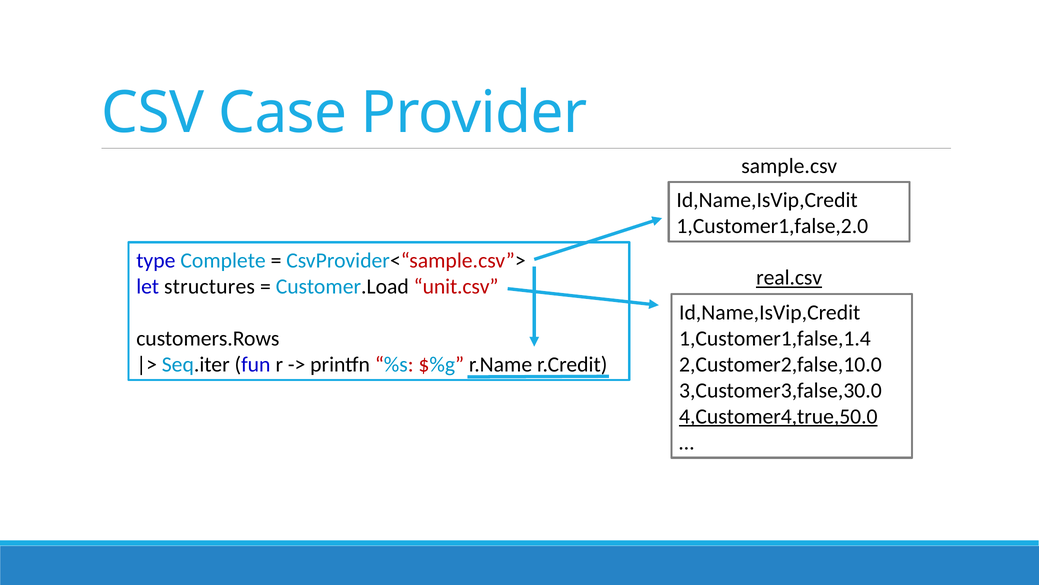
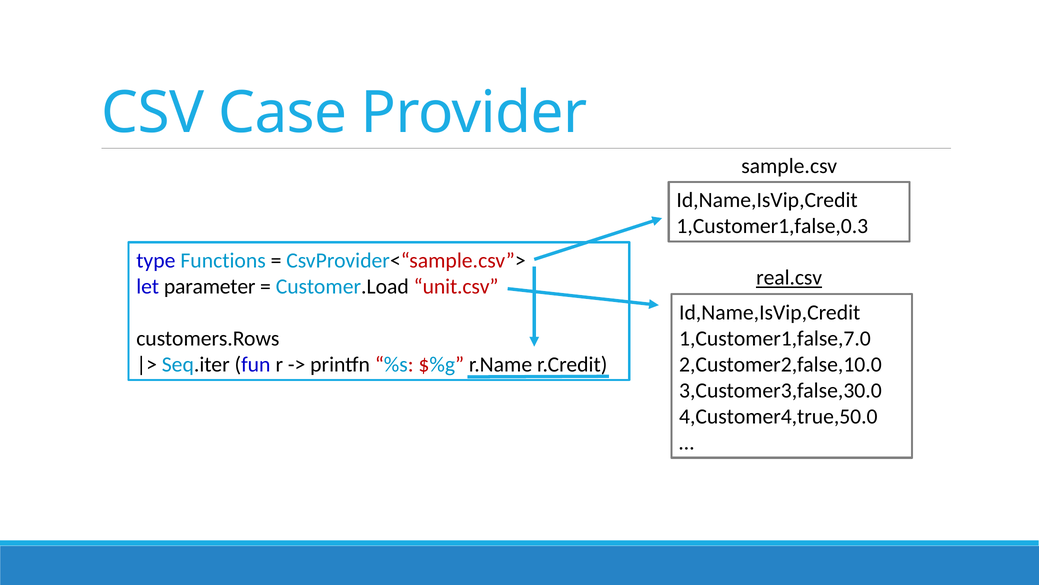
1,Customer1,false,2.0: 1,Customer1,false,2.0 -> 1,Customer1,false,0.3 (772, 226)
Complete: Complete -> Functions (223, 260)
structures: structures -> parameter (210, 286)
1,Customer1,false,1.4: 1,Customer1,false,1.4 -> 1,Customer1,false,7.0 (775, 338)
4,Customer4,true,50.0 underline: present -> none (778, 416)
